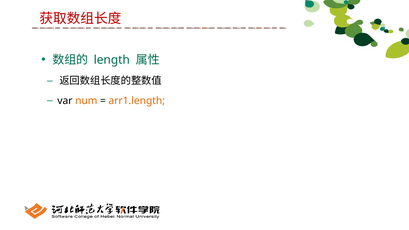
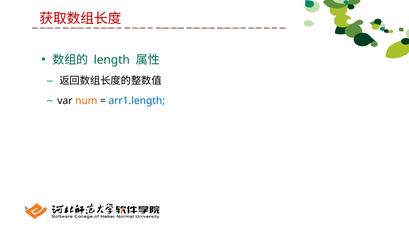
arr1.length colour: orange -> blue (137, 101)
